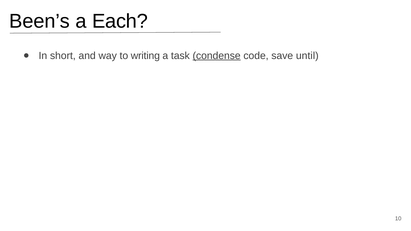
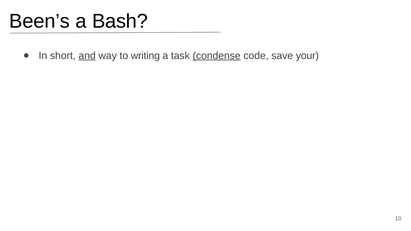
Each: Each -> Bash (120, 21)
and underline: none -> present (87, 56)
until: until -> your (307, 56)
